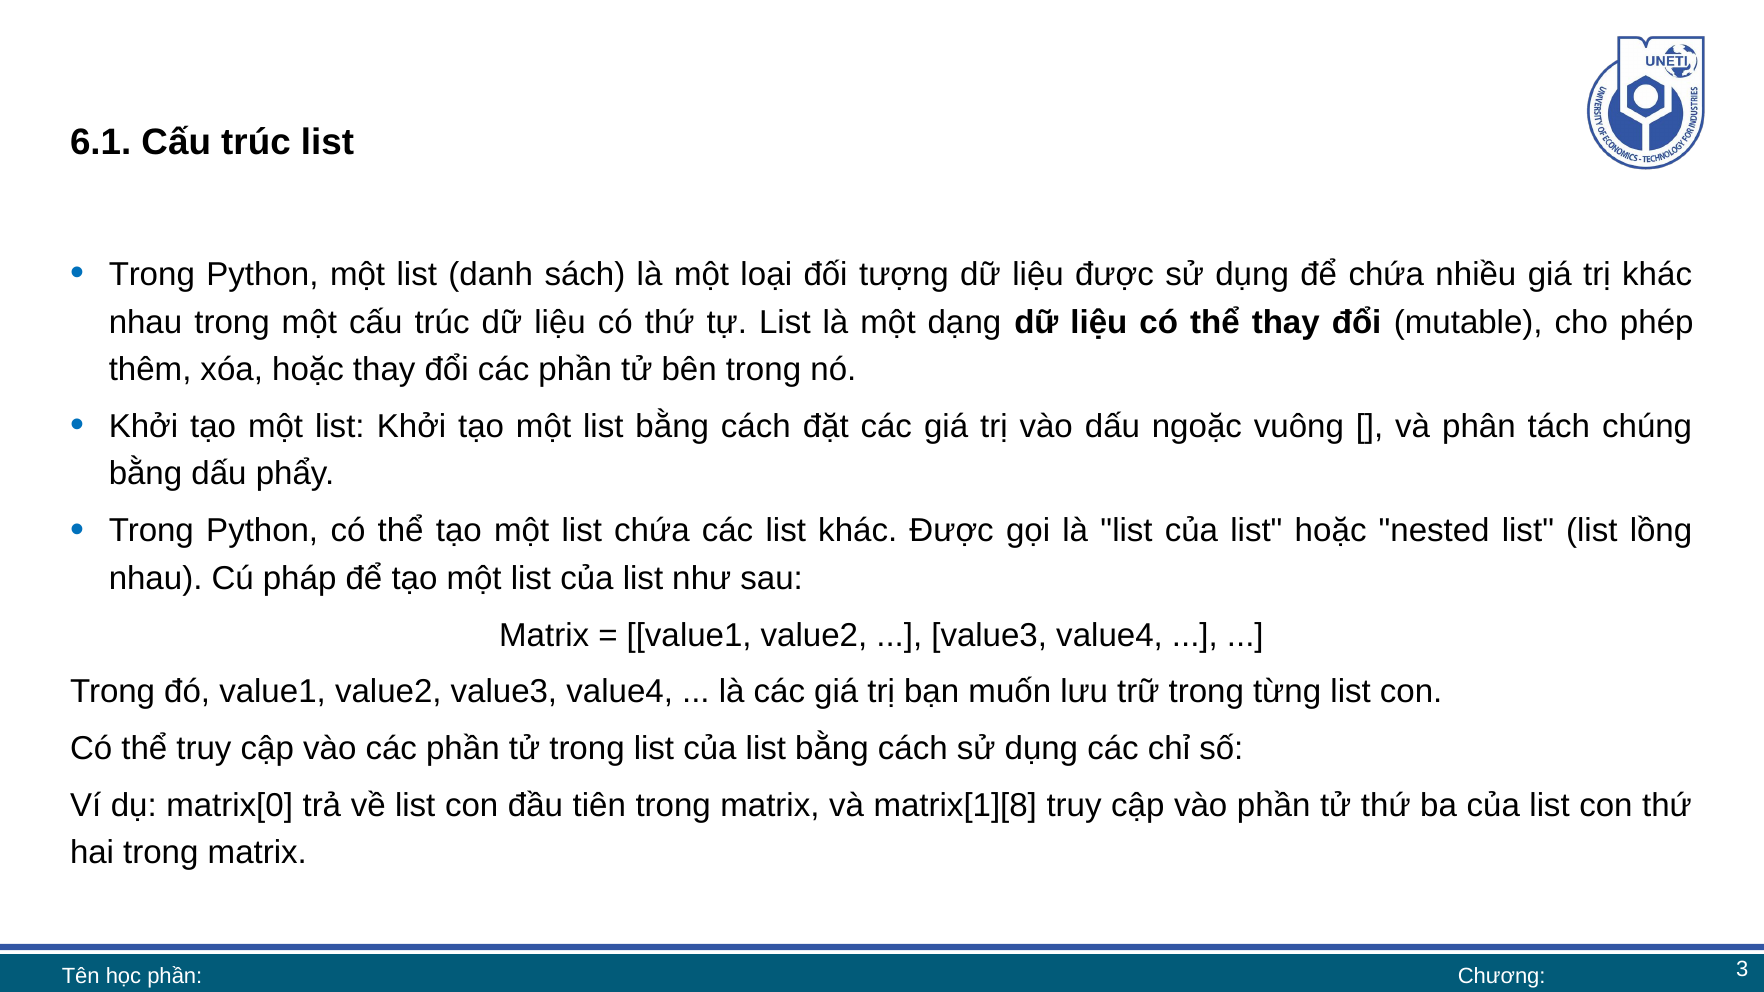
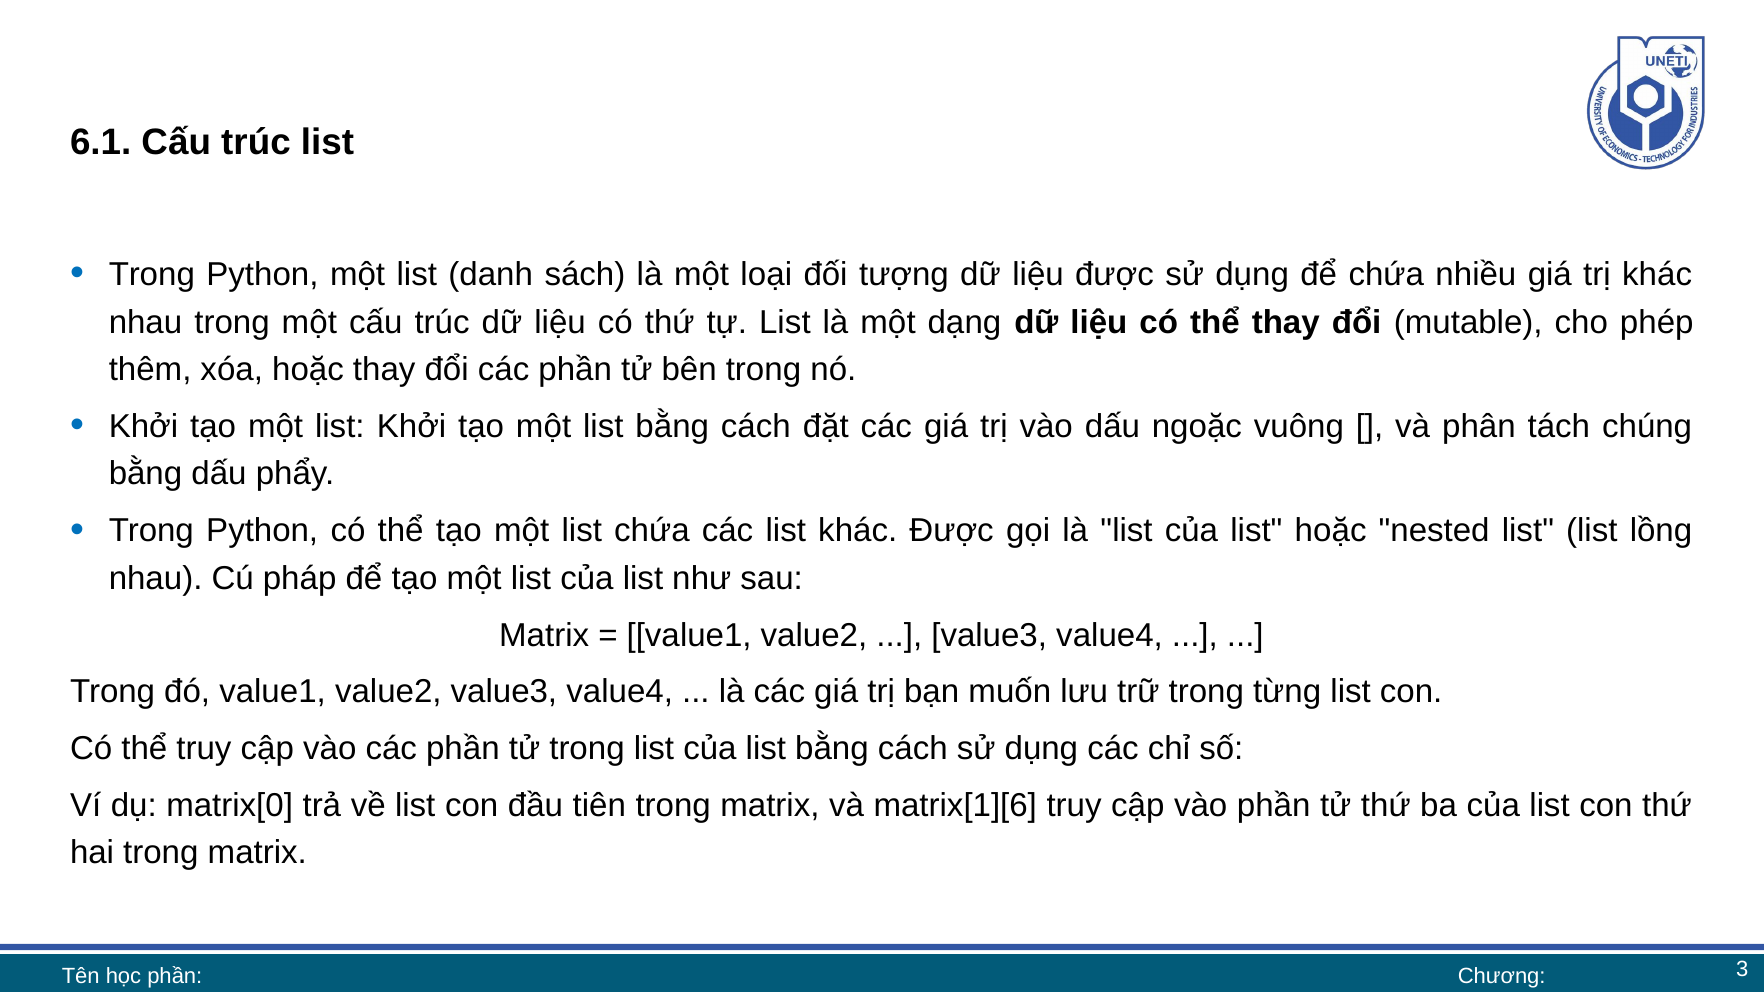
matrix[1][8: matrix[1][8 -> matrix[1][6 (955, 806)
